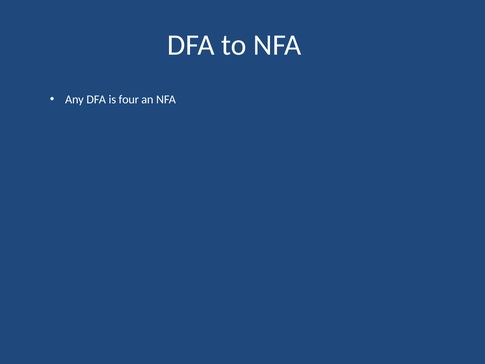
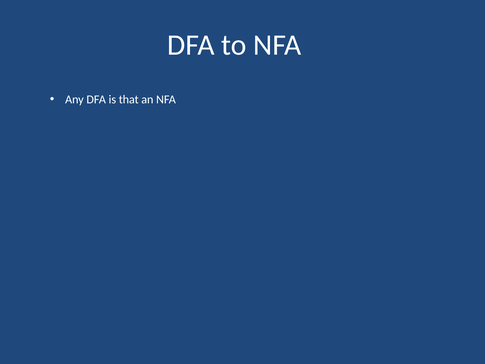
four: four -> that (129, 99)
